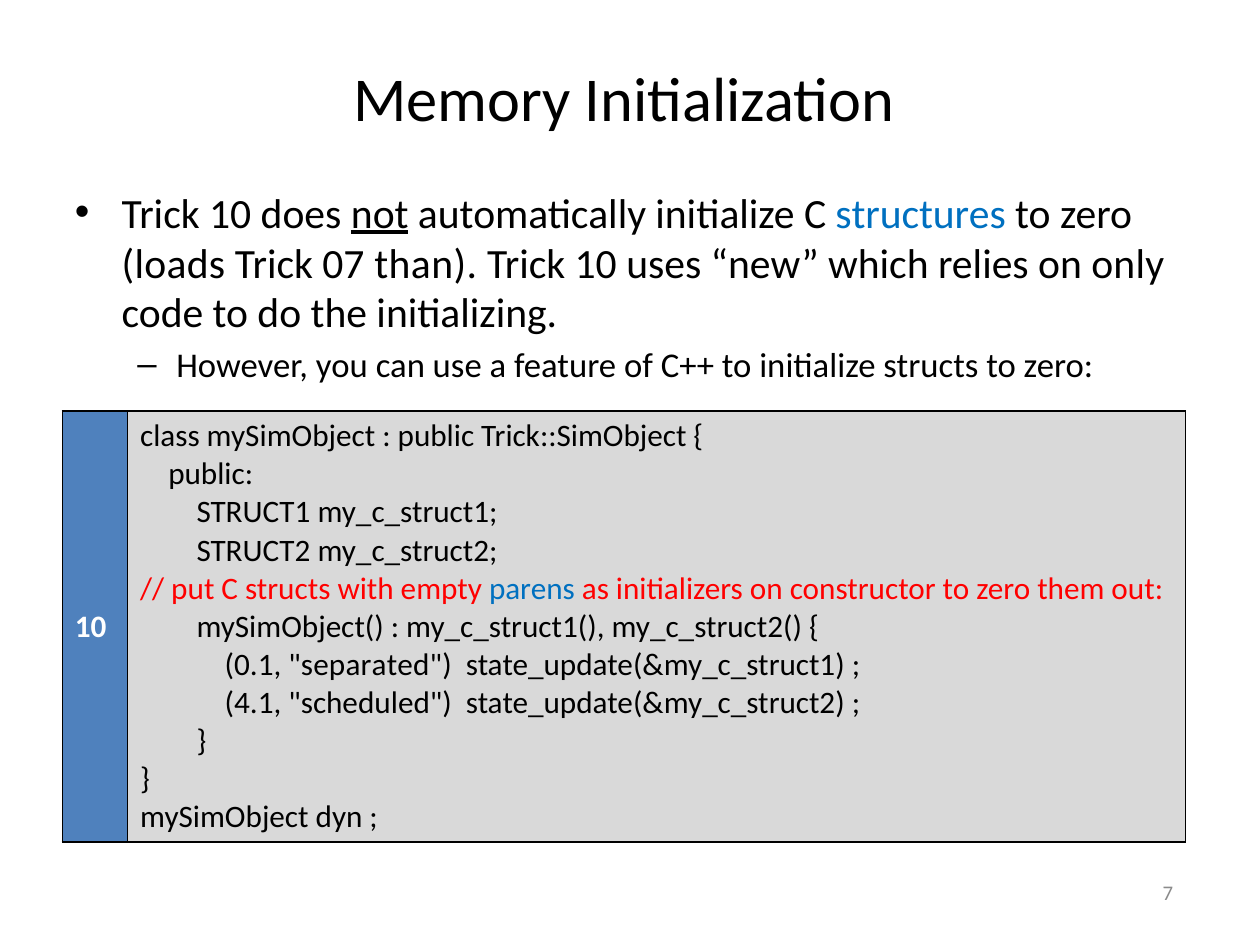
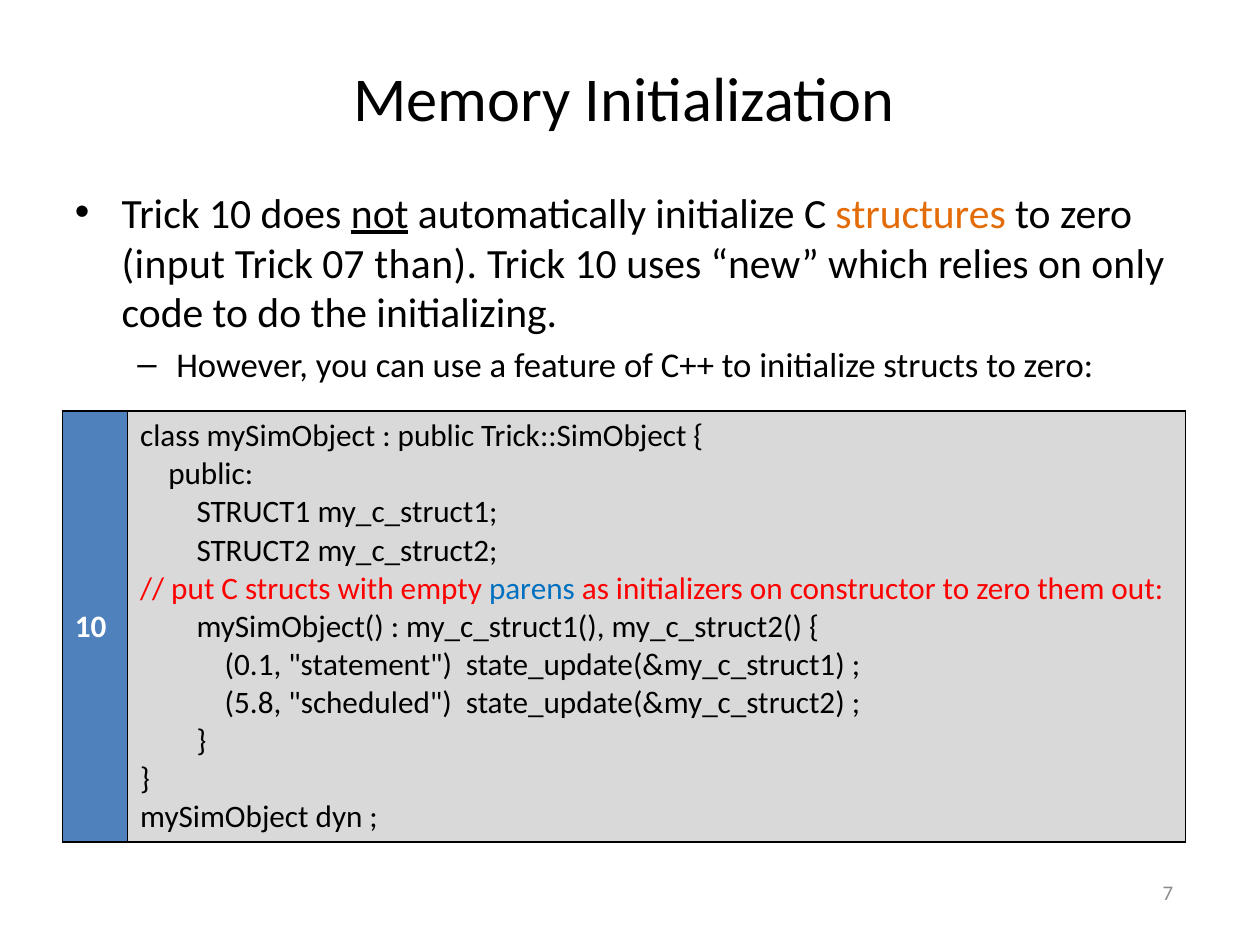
structures colour: blue -> orange (921, 214)
loads: loads -> input (173, 264)
separated: separated -> statement (370, 665)
4.1: 4.1 -> 5.8 (253, 703)
